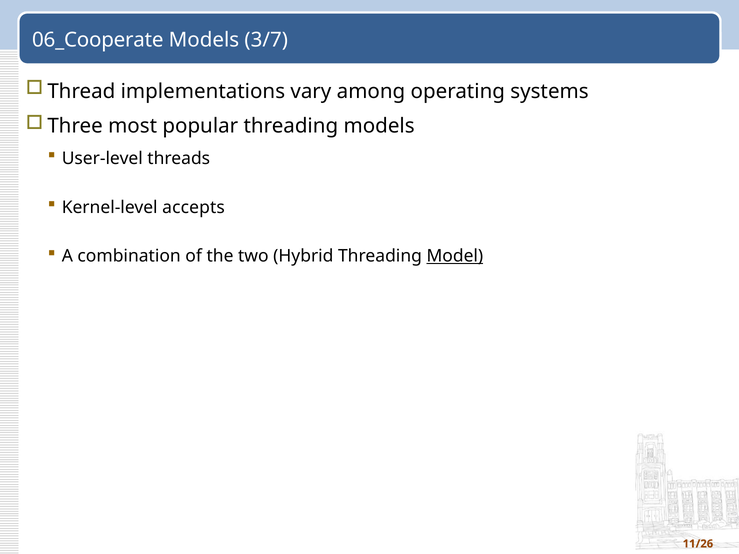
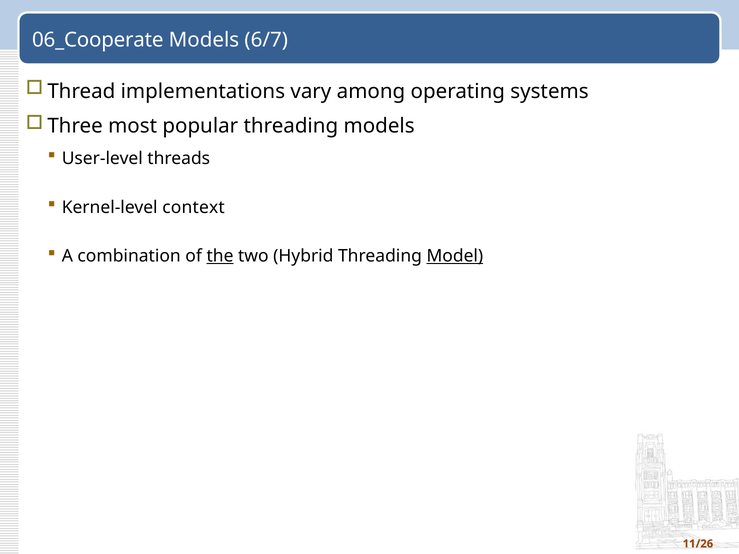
3/7: 3/7 -> 6/7 (266, 40)
accepts: accepts -> context (194, 207)
the underline: none -> present (220, 256)
